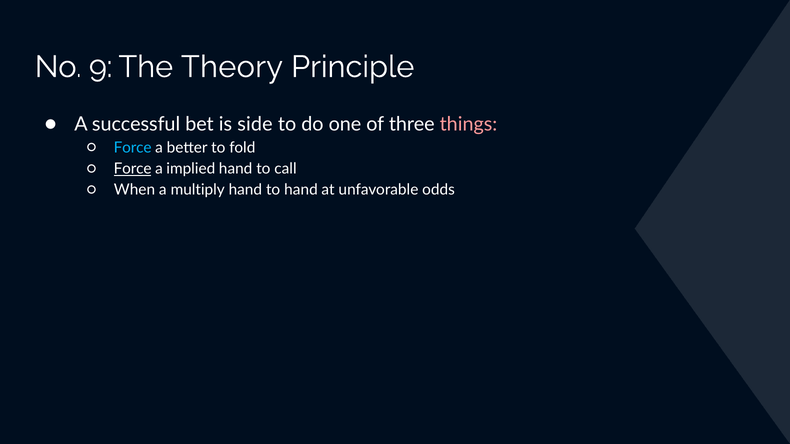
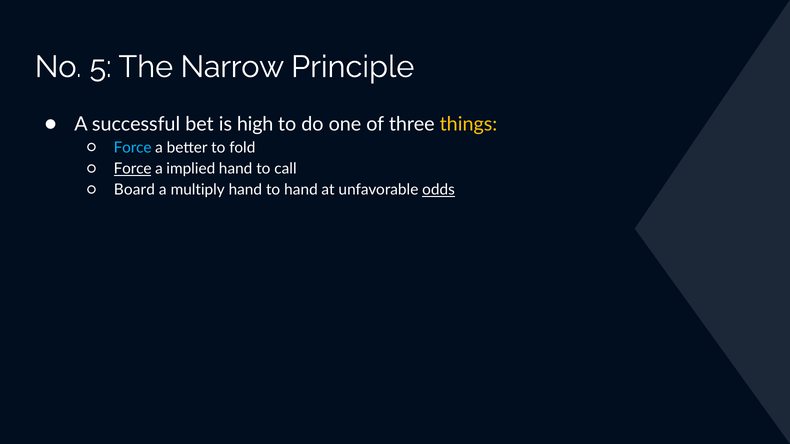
9: 9 -> 5 (101, 67)
Theory: Theory -> Narrow (232, 67)
side: side -> high (255, 124)
things colour: pink -> yellow (468, 124)
When: When -> Board (134, 190)
odds underline: none -> present (439, 190)
